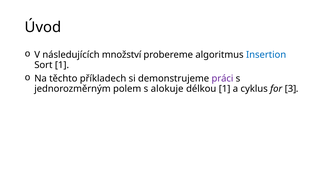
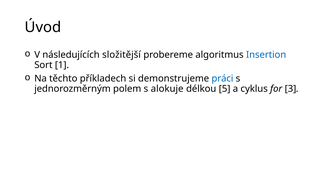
množství: množství -> složitější (122, 55)
práci colour: purple -> blue (222, 79)
délkou 1: 1 -> 5 (225, 89)
